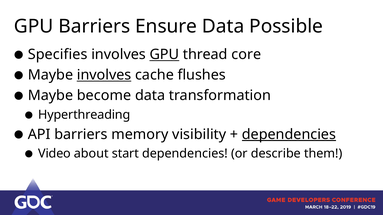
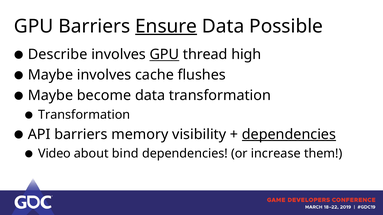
Ensure underline: none -> present (166, 26)
Specifies: Specifies -> Describe (58, 55)
core: core -> high (246, 55)
involves underline: present -> none (104, 75)
Hyperthreading: Hyperthreading -> Transformation (84, 115)
start: start -> bind (125, 154)
describe: describe -> increase (276, 154)
